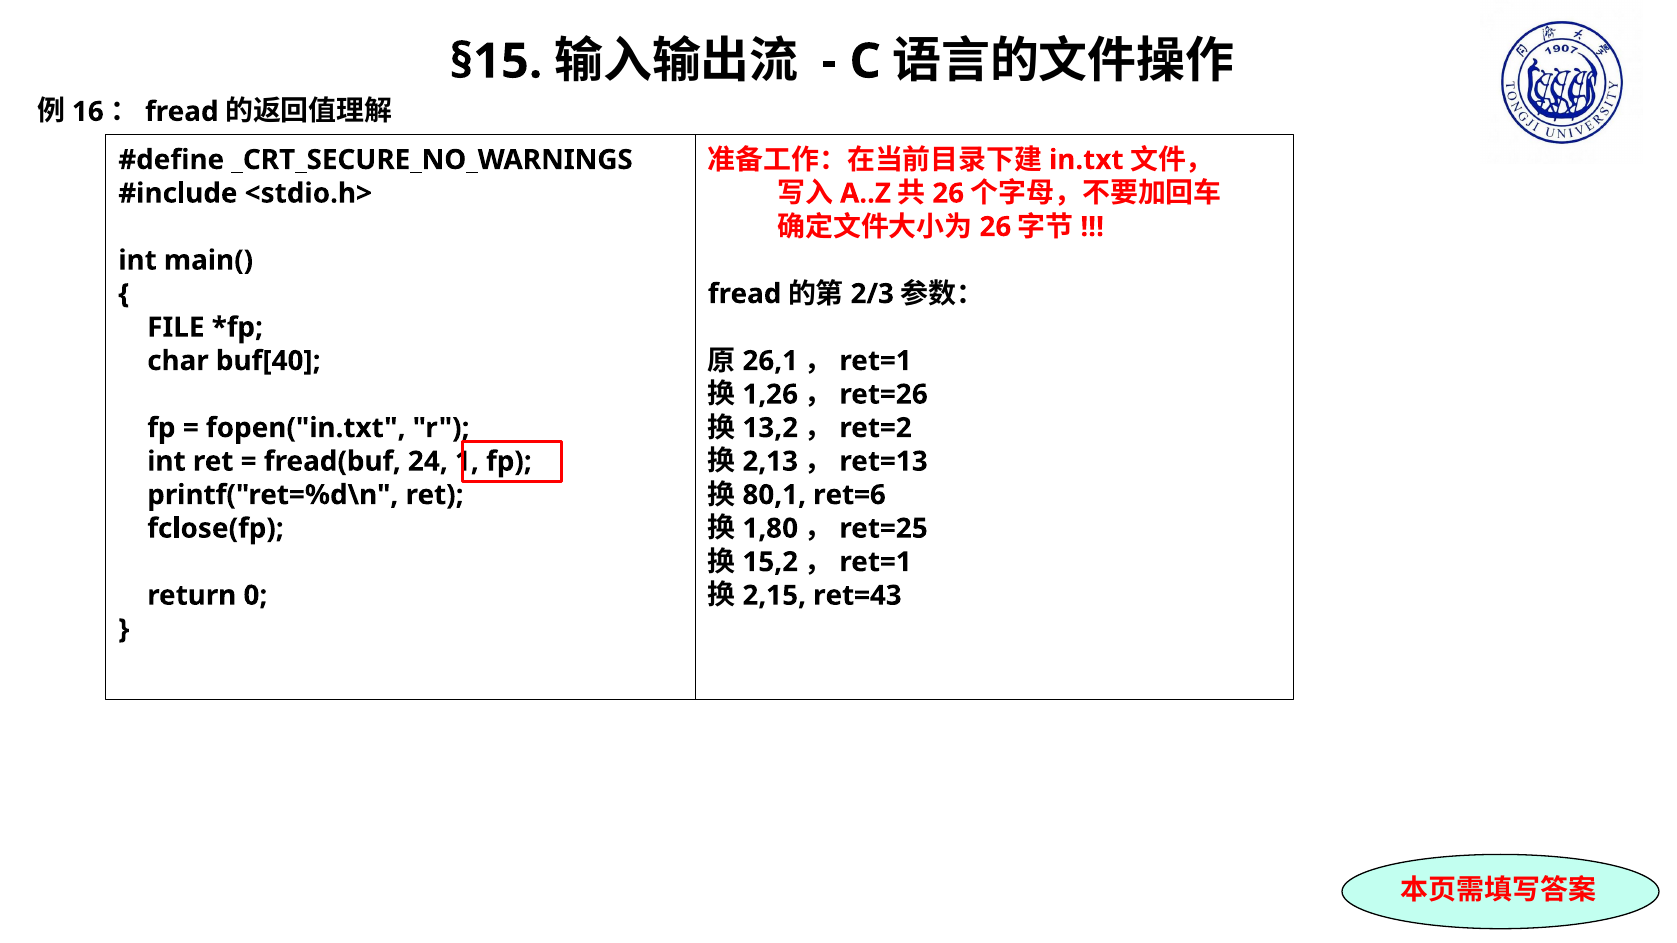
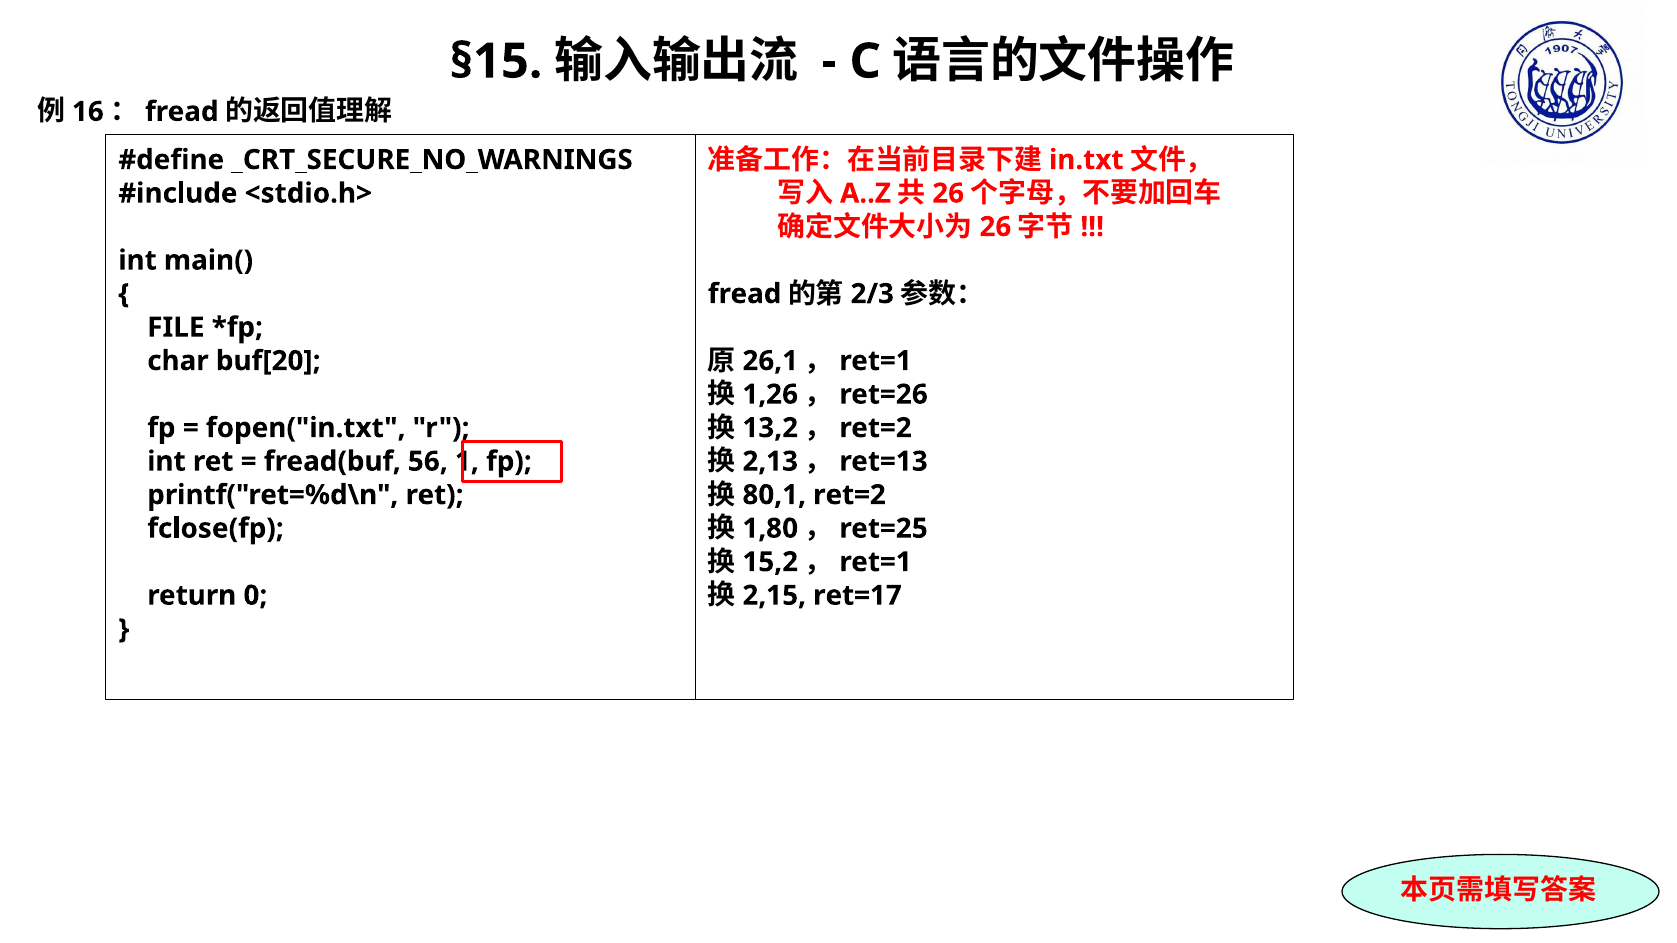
buf[40: buf[40 -> buf[20 (268, 361)
24: 24 -> 56 (428, 462)
ret=6: ret=6 -> ret=2 (850, 495)
ret=43: ret=43 -> ret=17 (857, 596)
